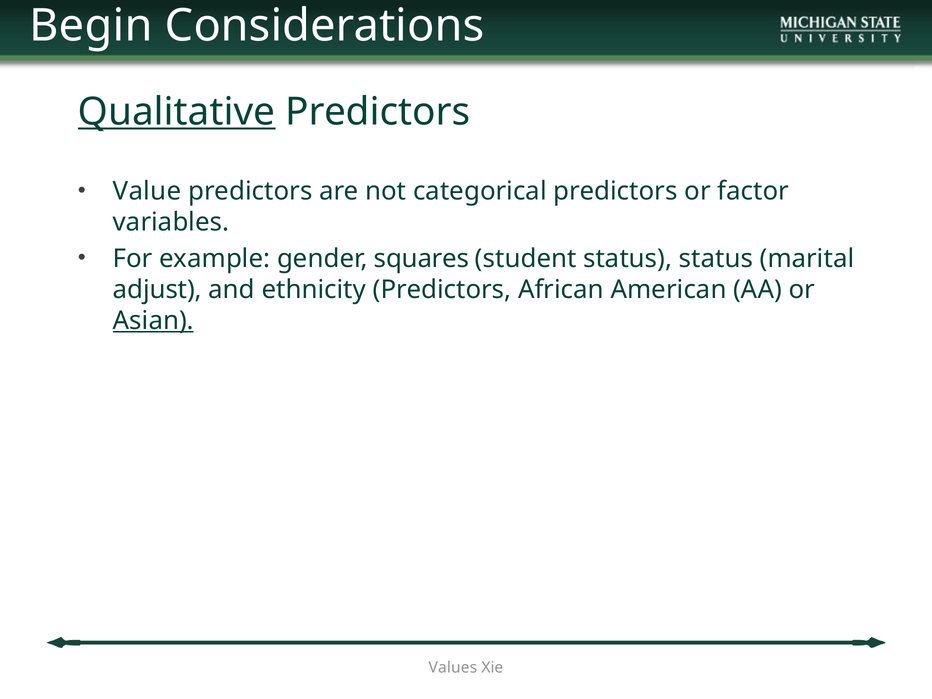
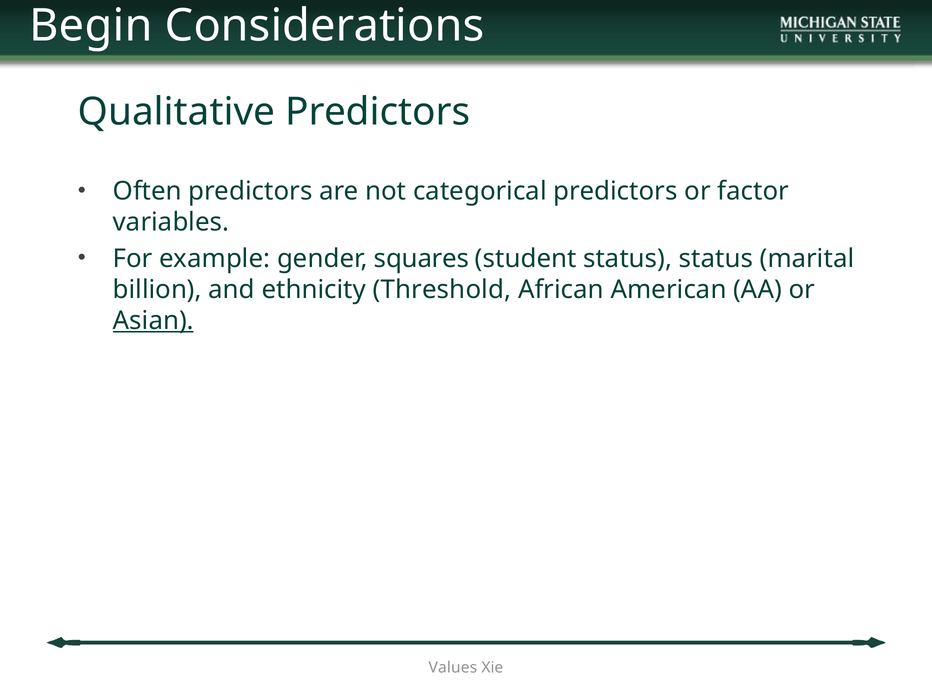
Qualitative underline: present -> none (177, 112)
Value: Value -> Often (147, 191)
adjust: adjust -> billion (157, 290)
ethnicity Predictors: Predictors -> Threshold (442, 290)
